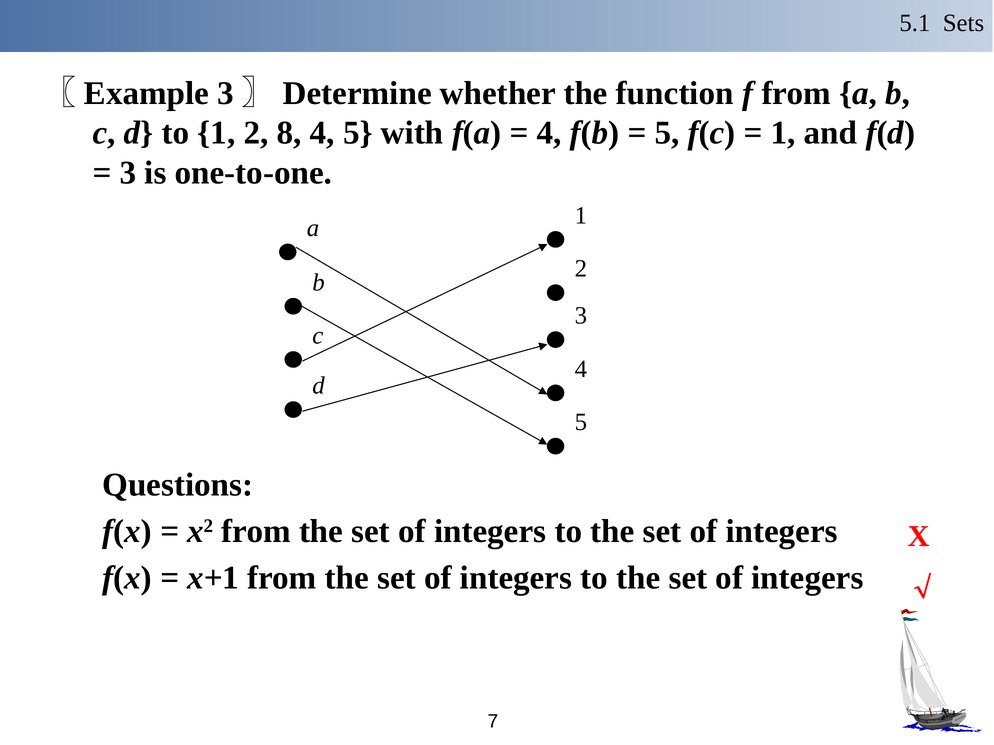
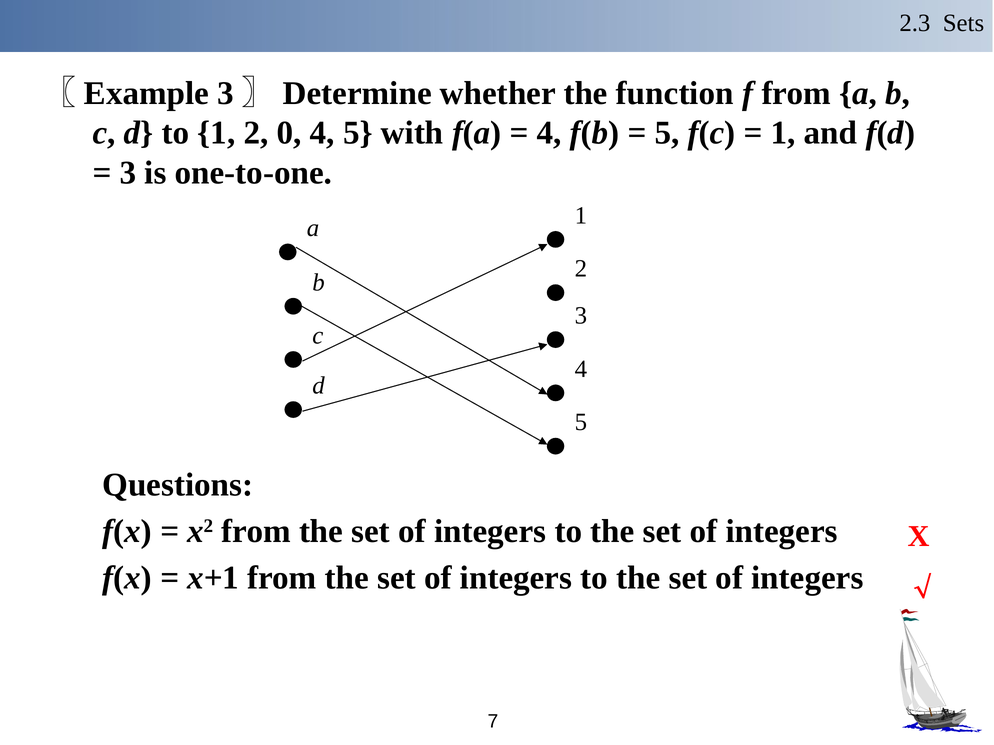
5.1: 5.1 -> 2.3 (915, 23)
8: 8 -> 0 (289, 133)
